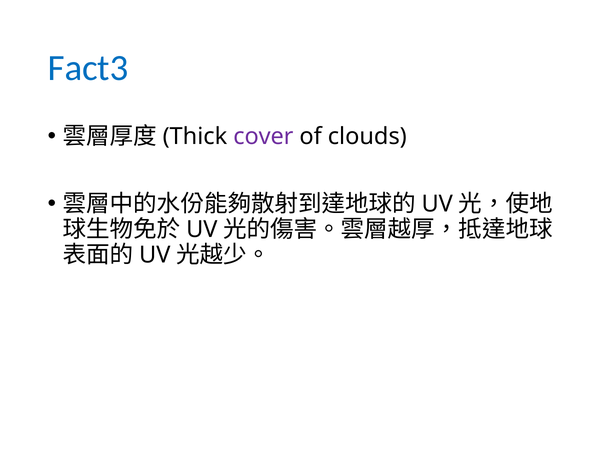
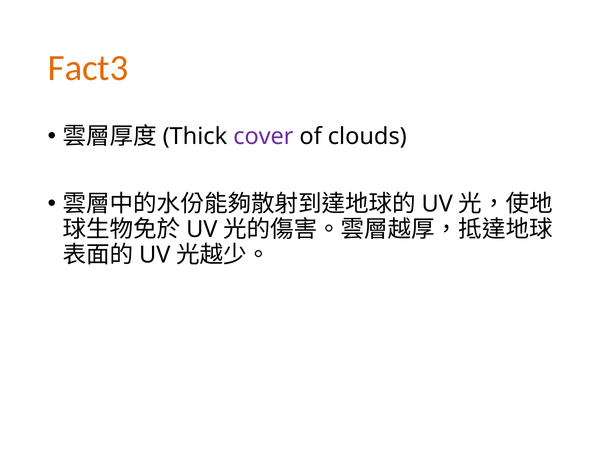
Fact3 colour: blue -> orange (88, 68)
